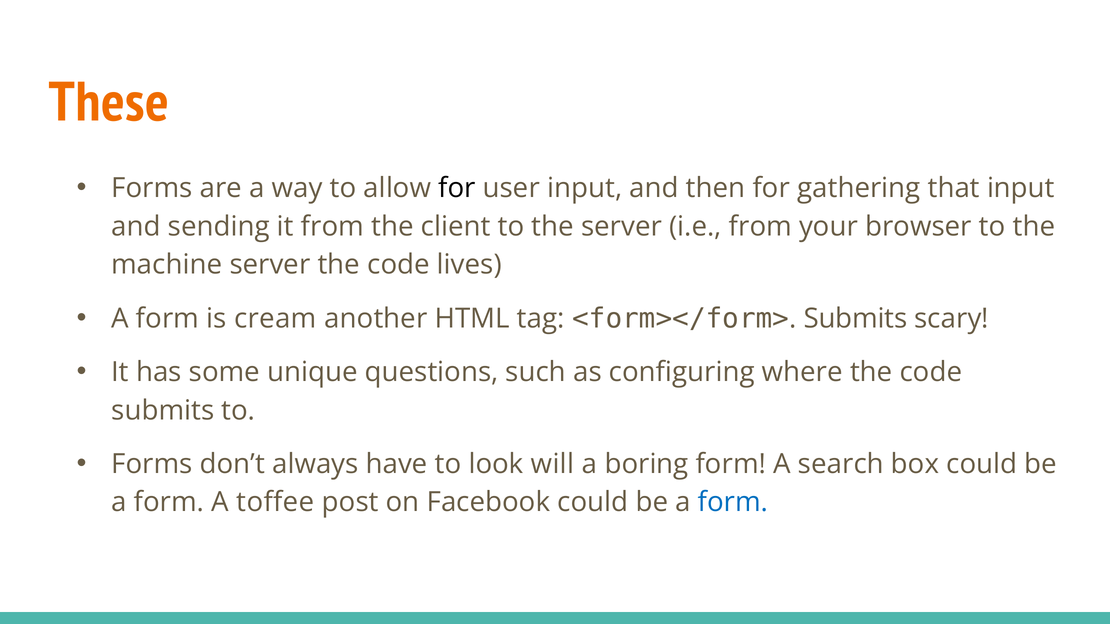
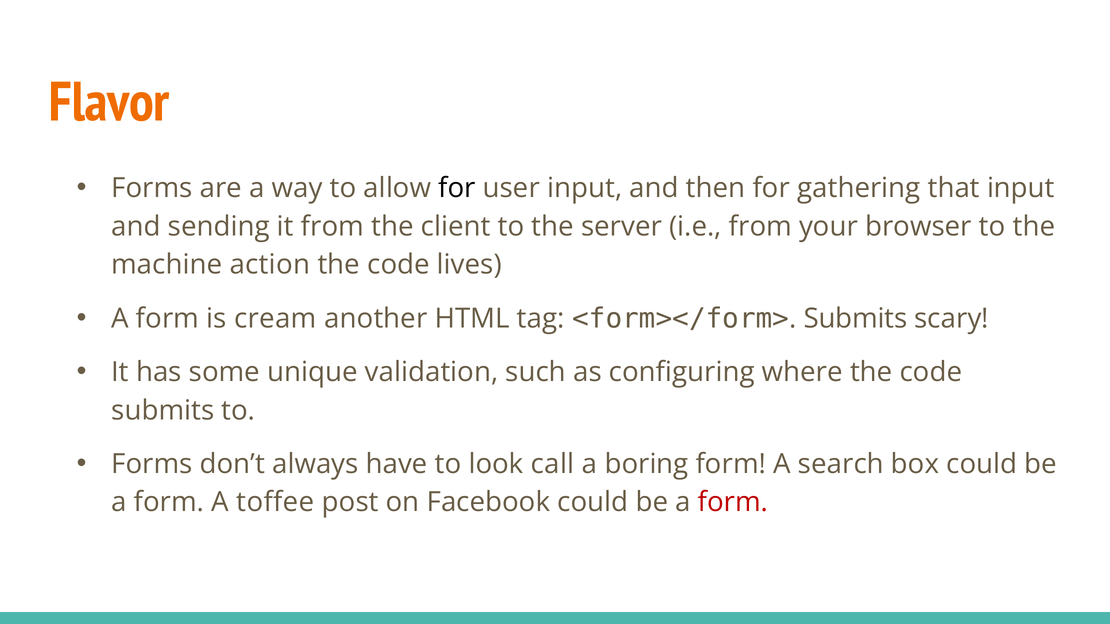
These: These -> Flavor (109, 102)
machine server: server -> action (270, 265)
questions: questions -> validation (432, 372)
will: will -> call (553, 464)
form colour: blue -> red (733, 503)
